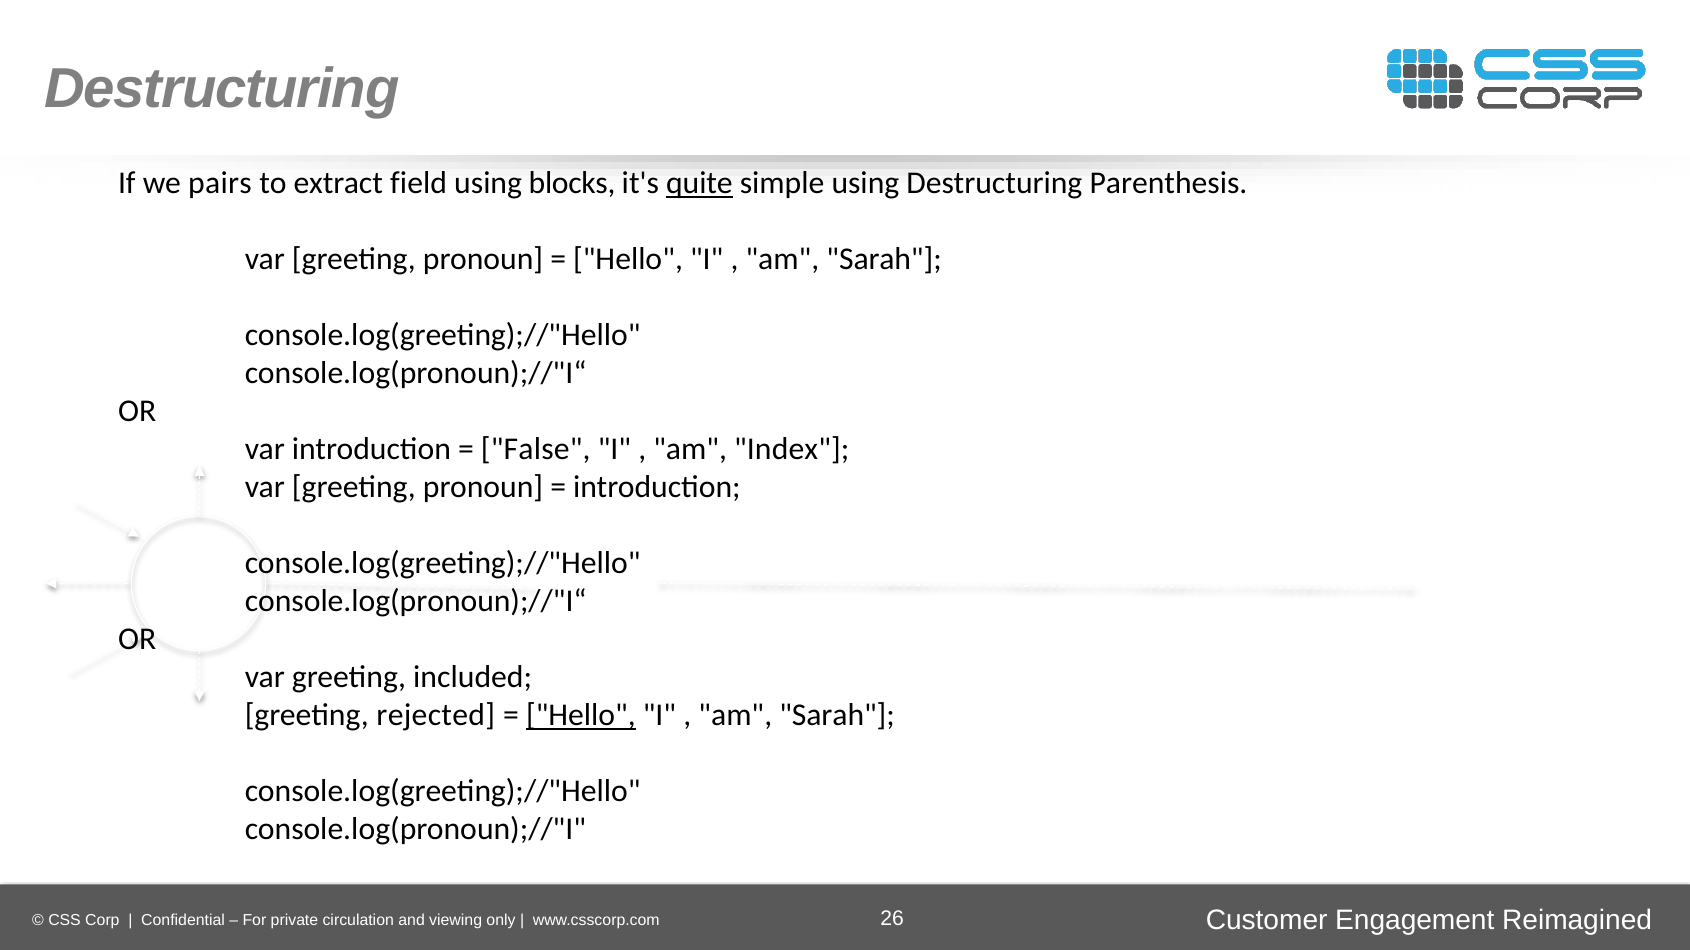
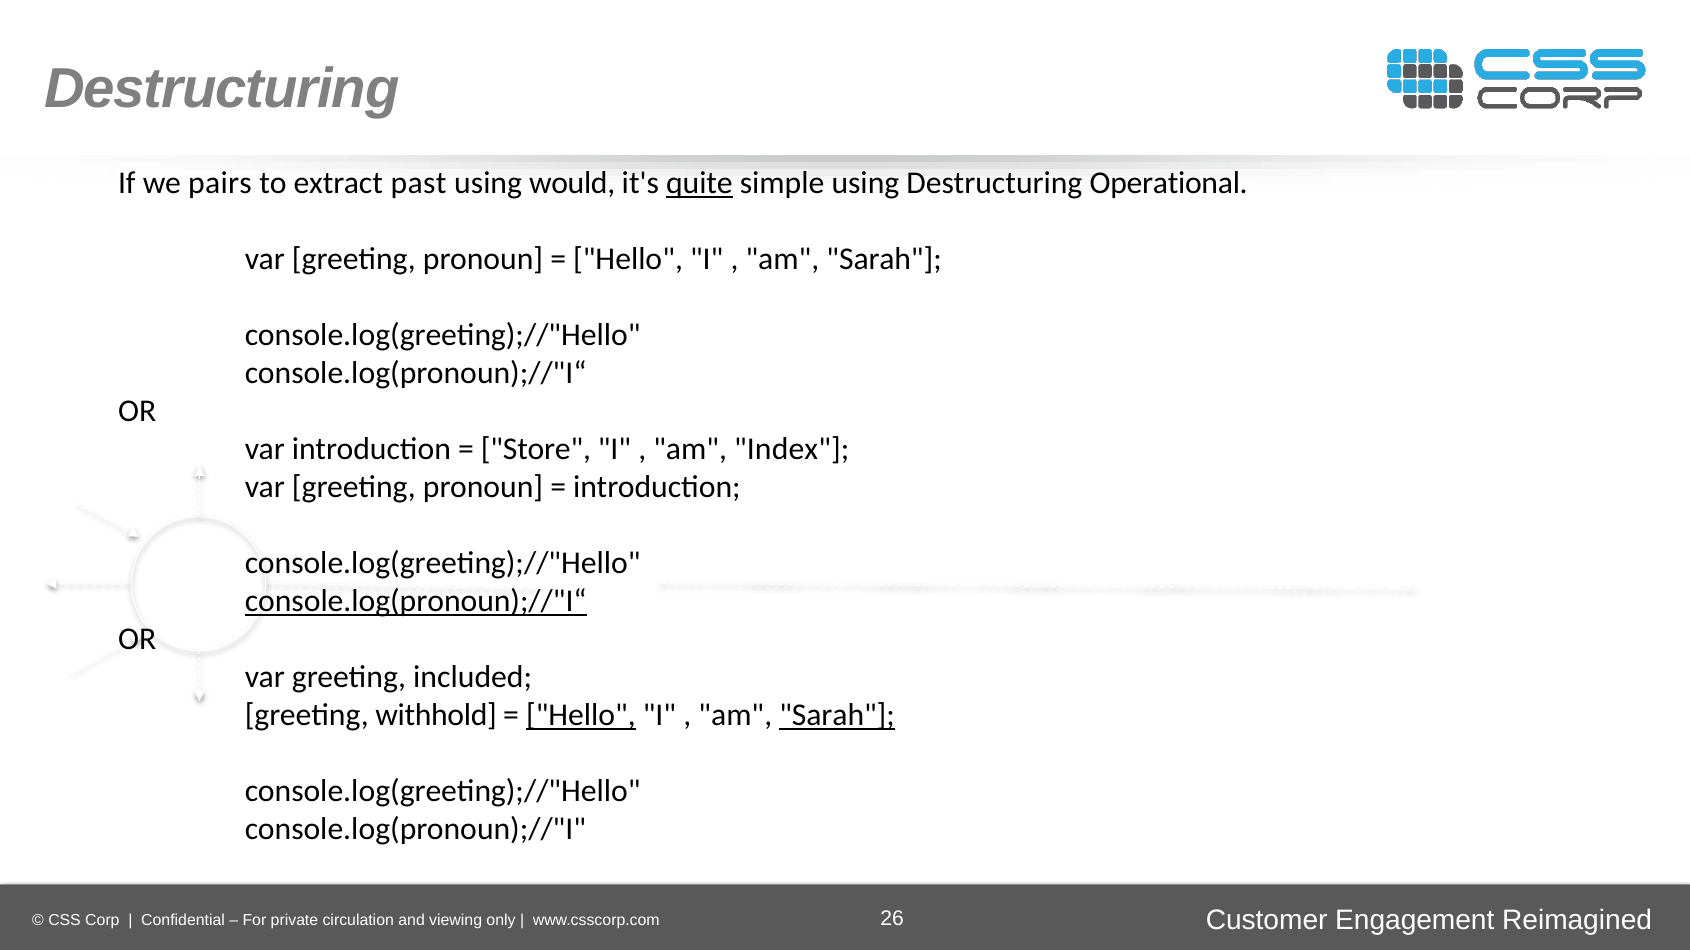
field: field -> past (419, 183)
blocks: blocks -> would (572, 183)
Destructuring Parenthesis: Parenthesis -> Operational (1169, 183)
False: False -> Store (536, 449)
console.log(pronoun);//"I“ underline: none -> present (416, 601)
rejected: rejected -> withhold (436, 716)
Sarah underline: none -> present (837, 716)
